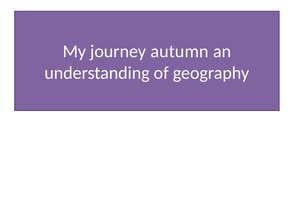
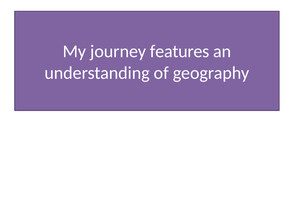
autumn: autumn -> features (180, 51)
